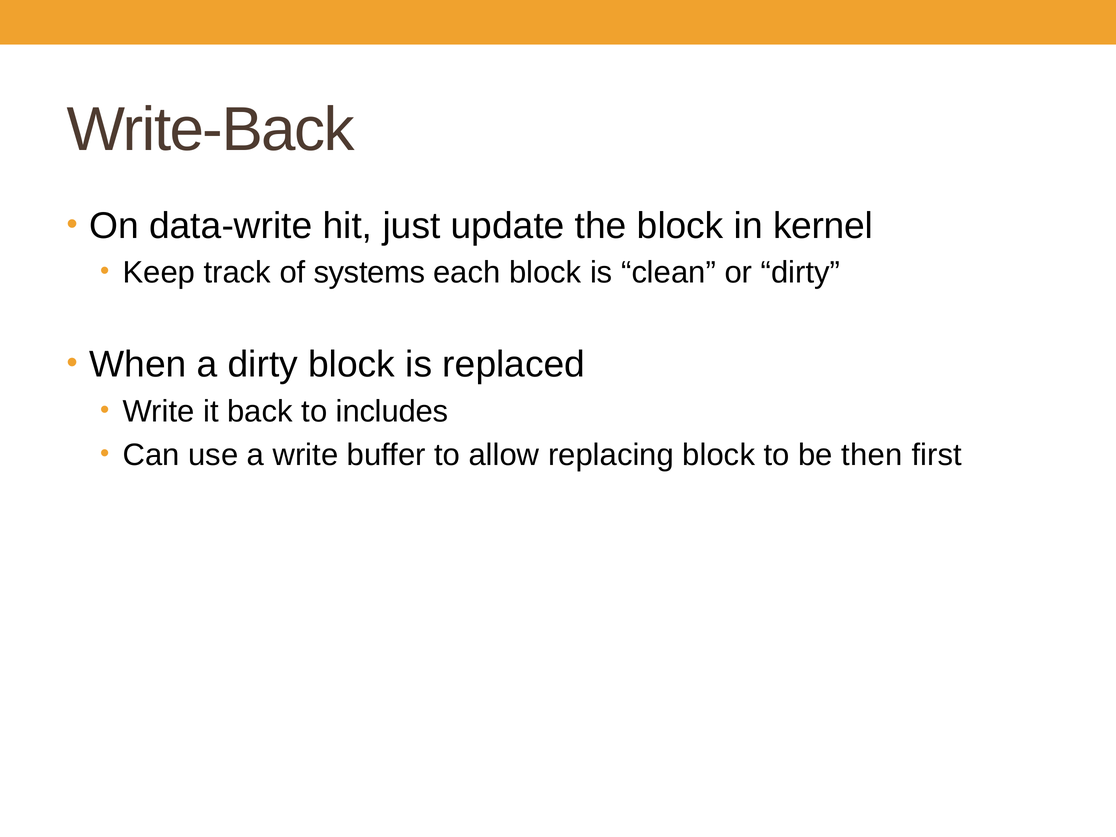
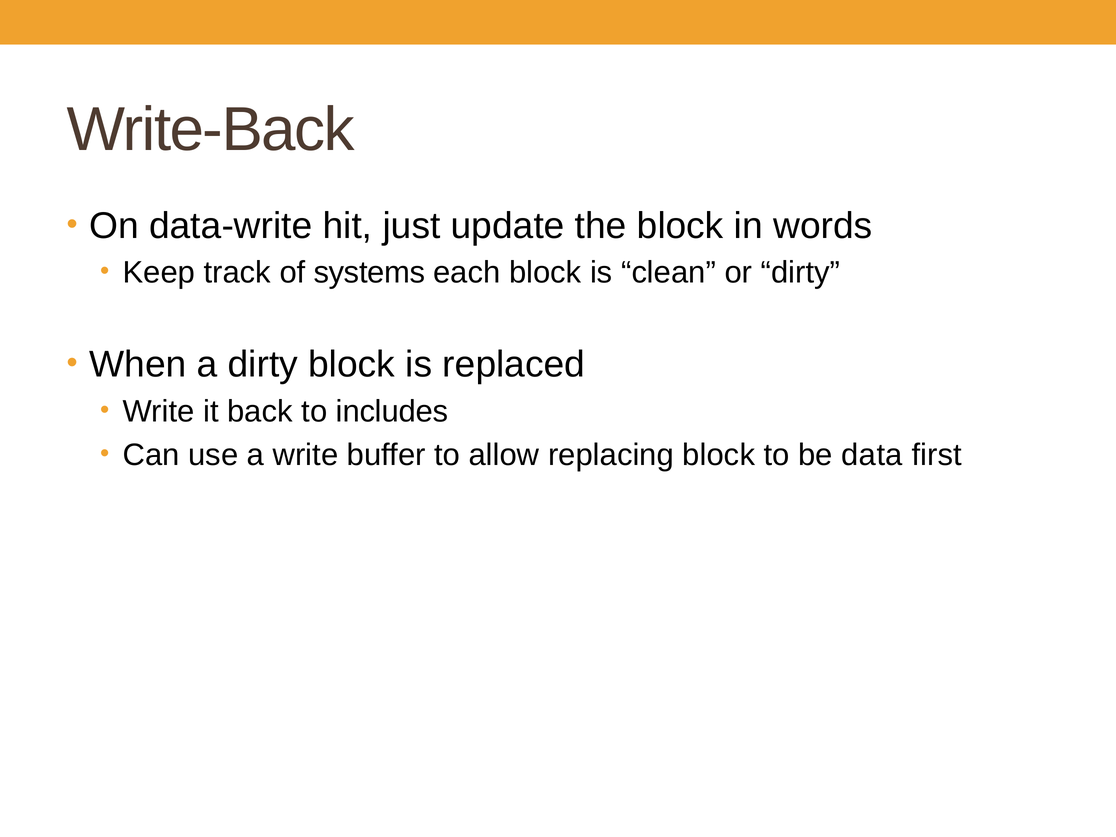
kernel: kernel -> words (823, 226)
then: then -> data (872, 455)
